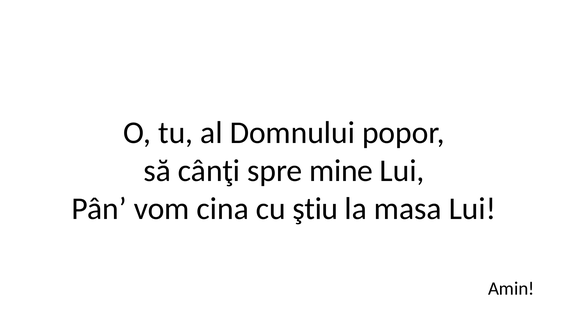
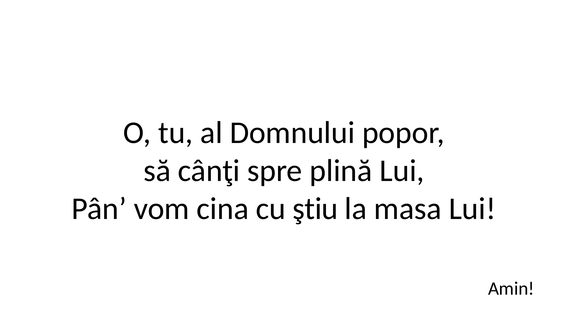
mine: mine -> plină (341, 170)
